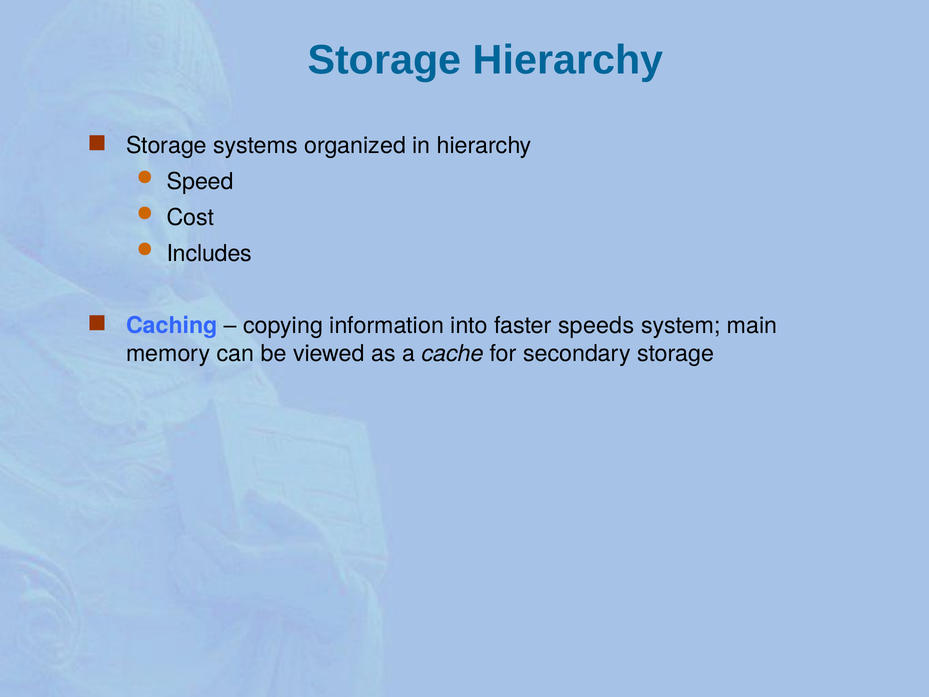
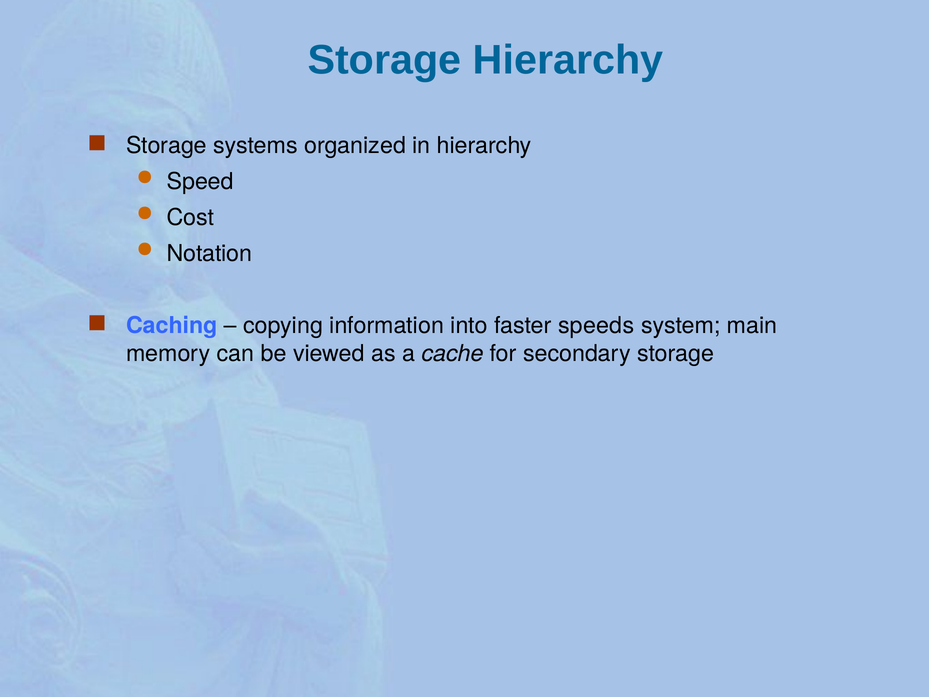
Includes: Includes -> Notation (209, 253)
